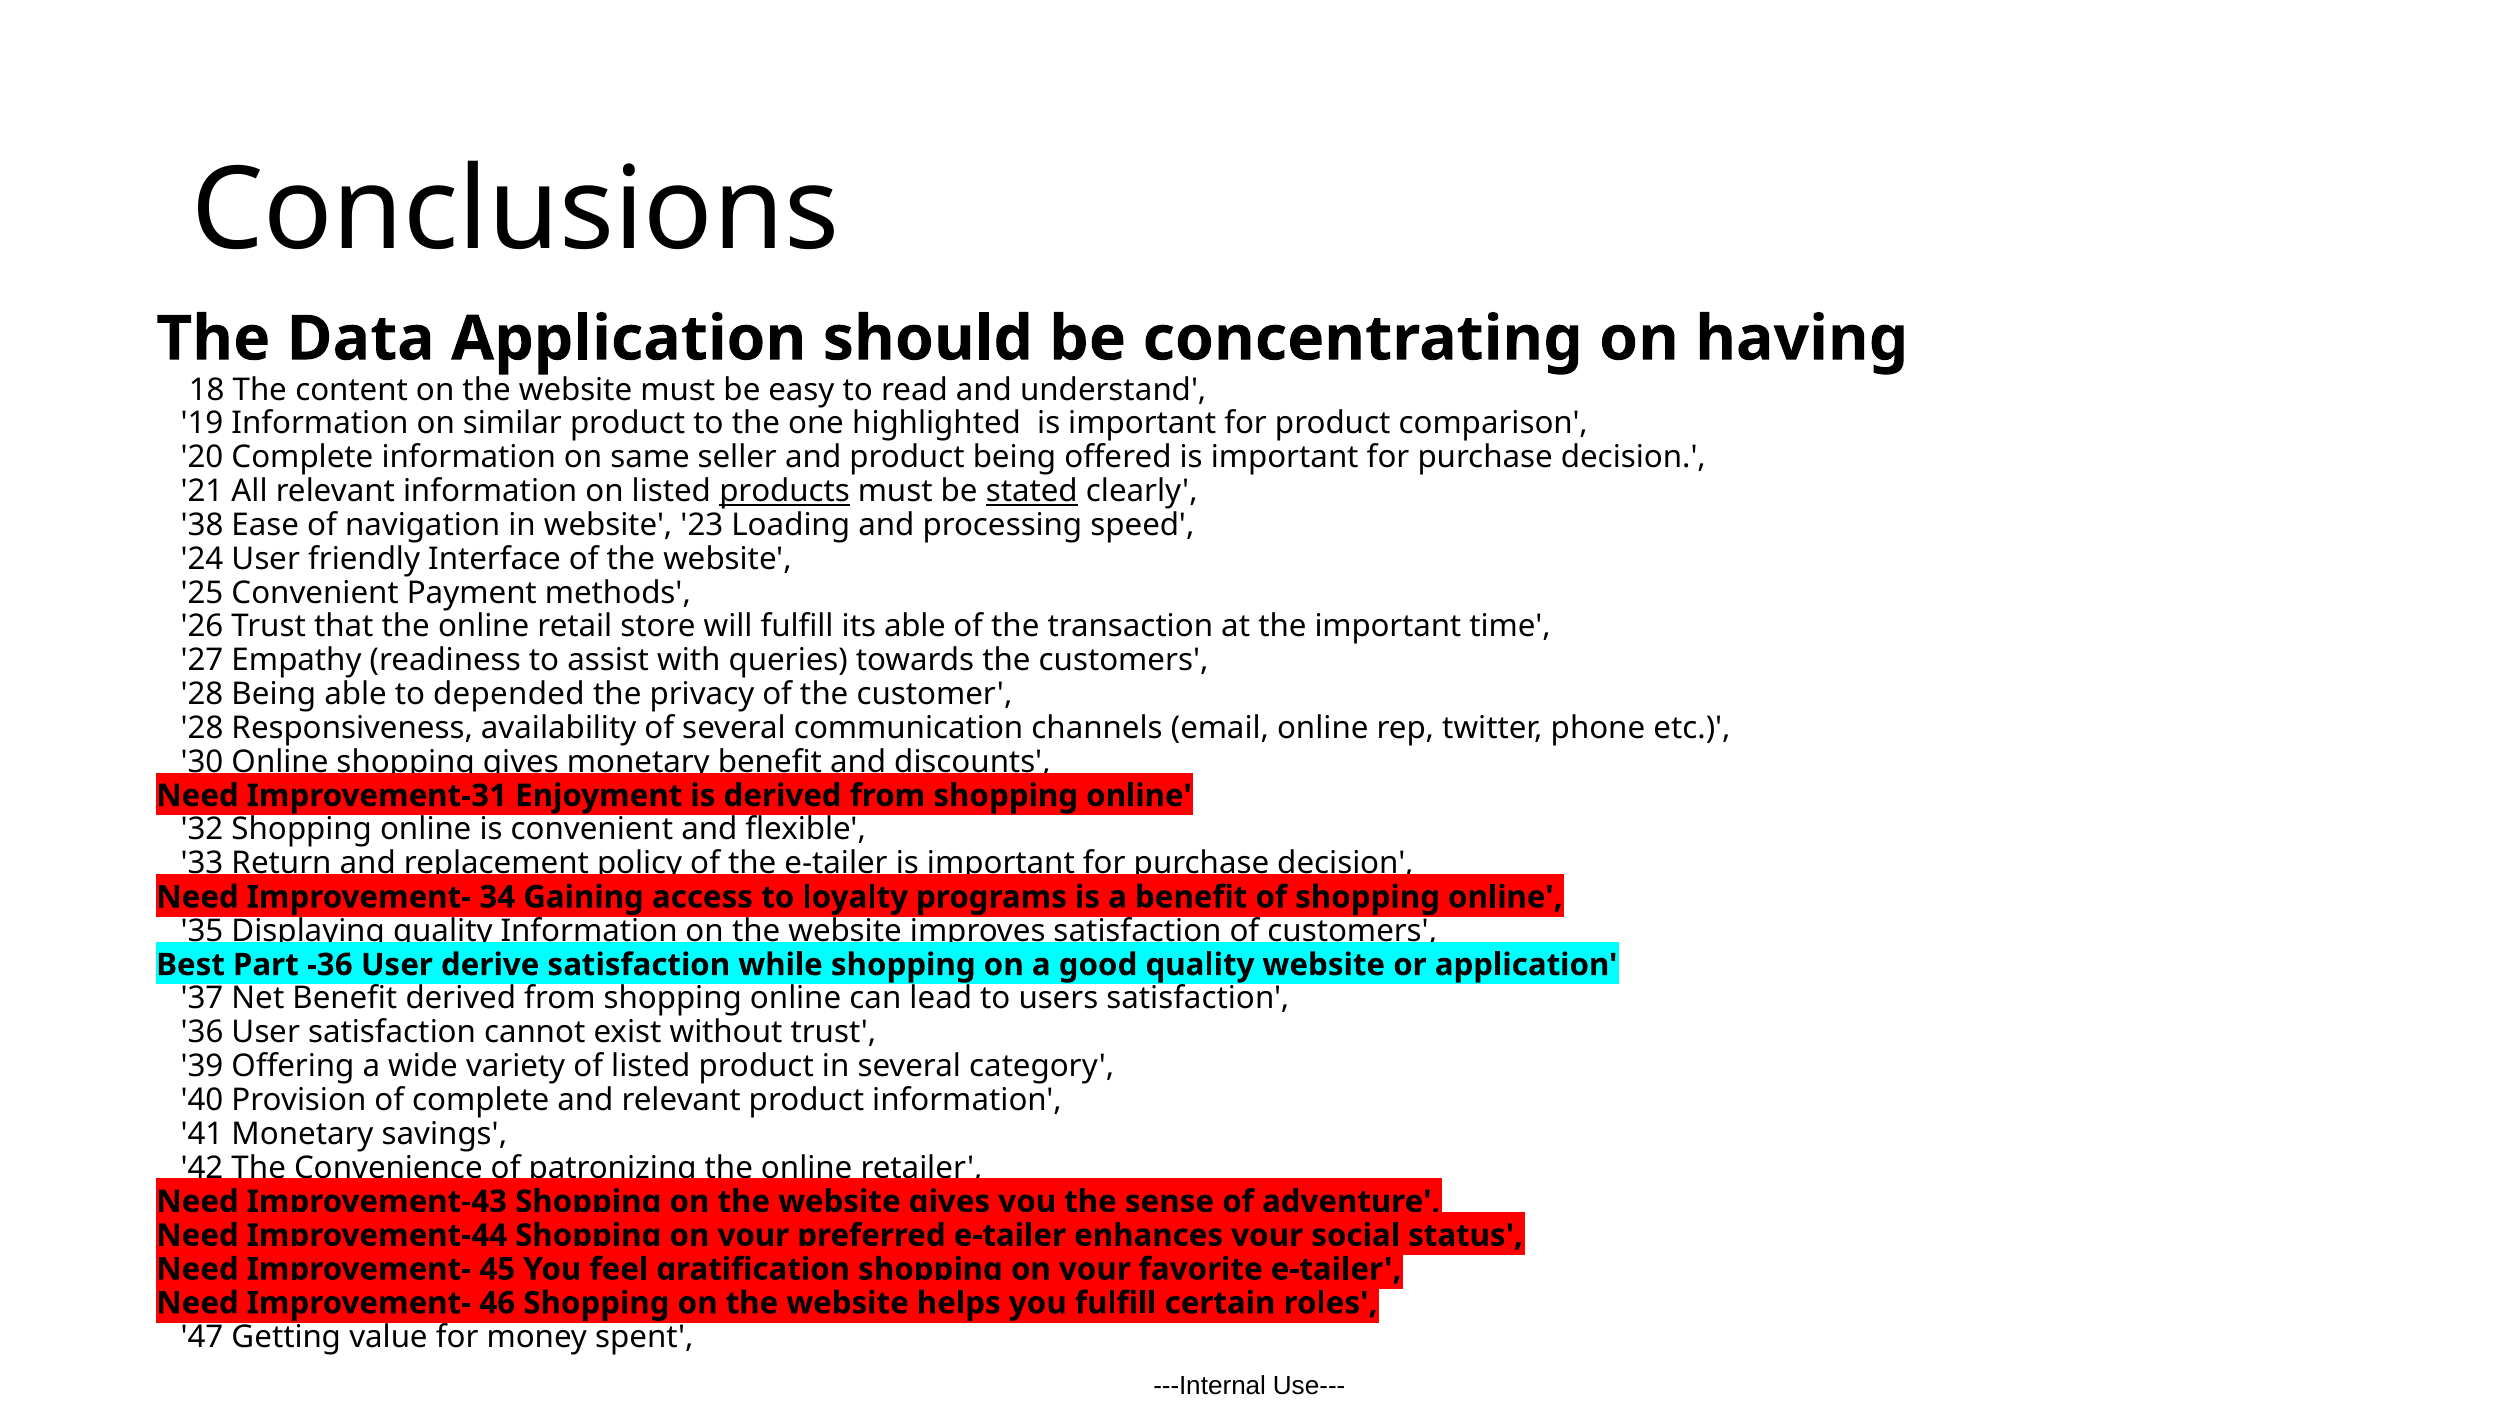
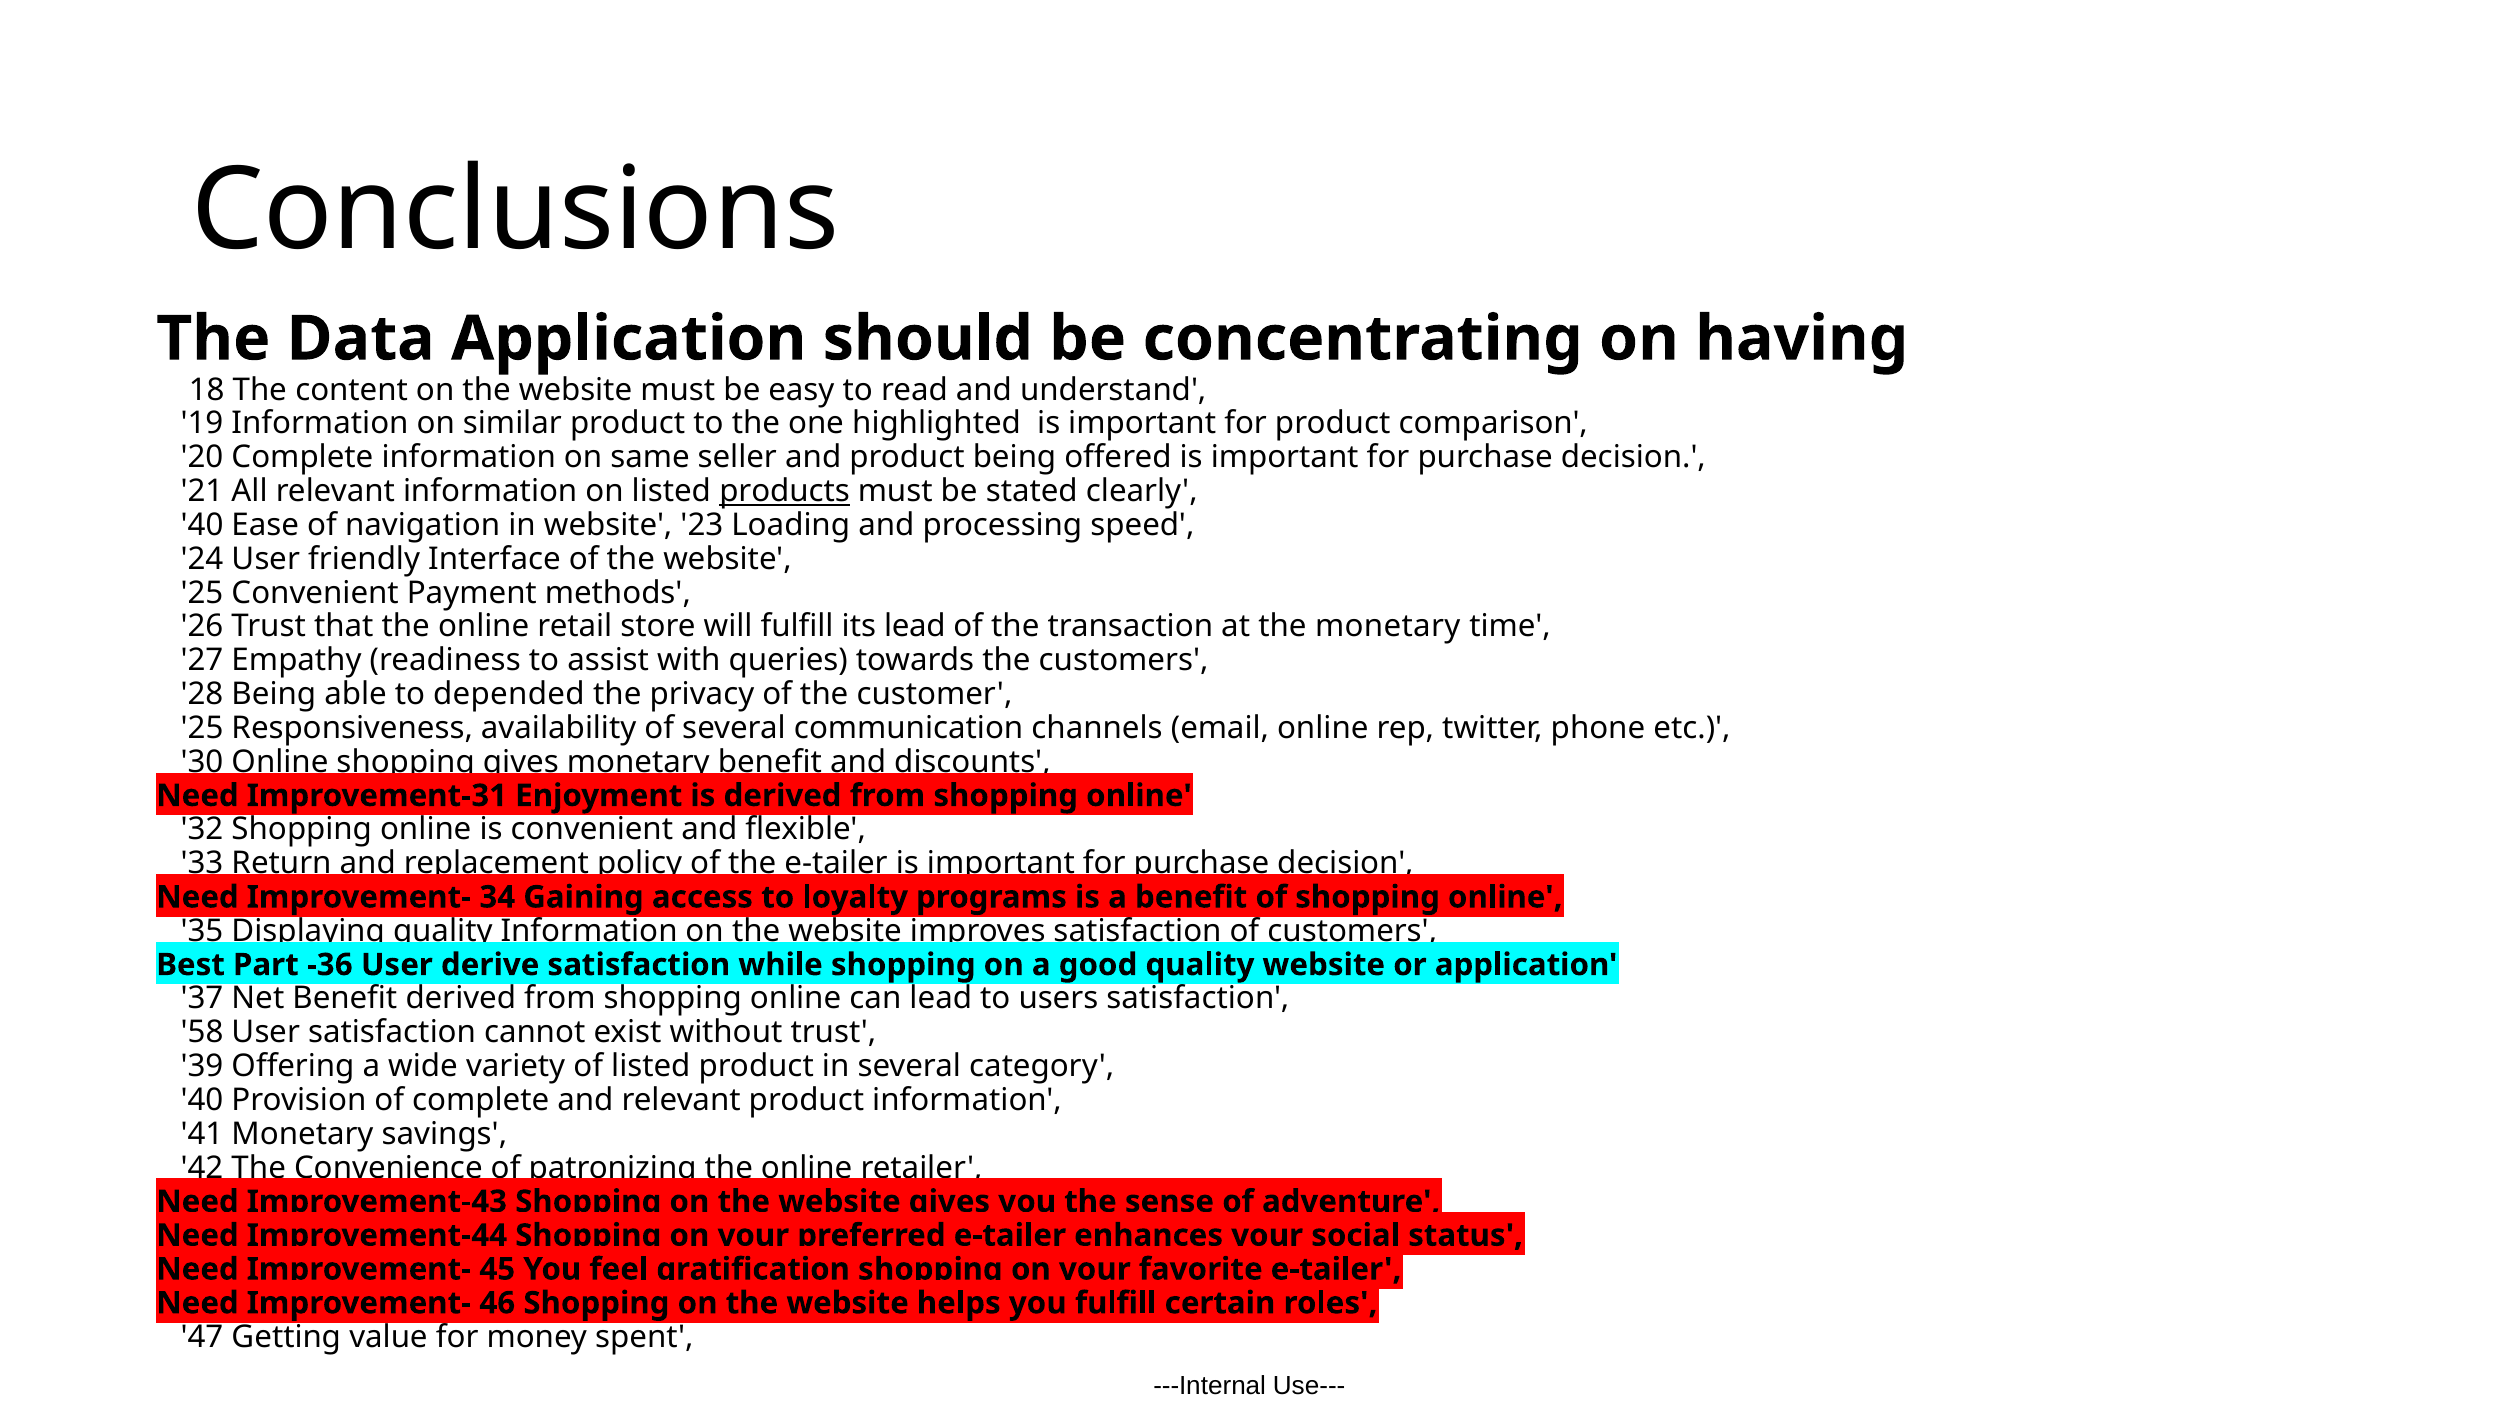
stated underline: present -> none (1032, 491)
38: 38 -> 40 (202, 525)
its able: able -> lead (915, 626)
the important: important -> monetary (1388, 626)
28: 28 -> 25 (202, 728)
36: 36 -> 58 (202, 1032)
